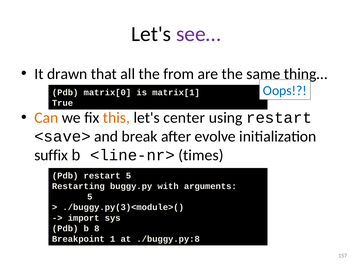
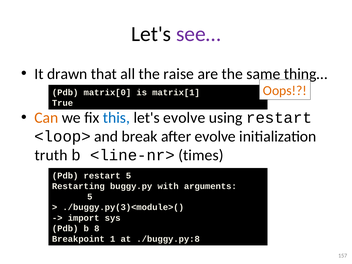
from: from -> raise (179, 74)
Oops colour: blue -> orange (285, 91)
this colour: orange -> blue (116, 118)
let's center: center -> evolve (184, 118)
<save>: <save> -> <loop> (63, 136)
suffix: suffix -> truth (51, 155)
